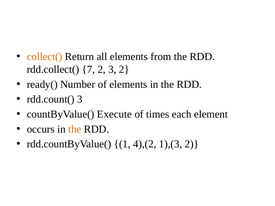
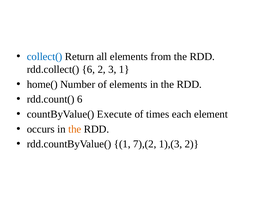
collect( colour: orange -> blue (45, 57)
rdd.collect( 7: 7 -> 6 (88, 69)
3 2: 2 -> 1 (124, 69)
ready(: ready( -> home( (42, 84)
rdd.count( 3: 3 -> 6 (80, 99)
4),(2: 4),(2 -> 7),(2 (145, 144)
